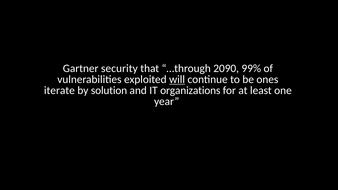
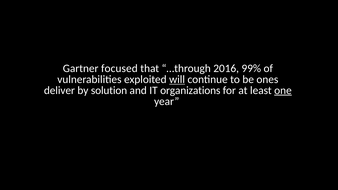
security: security -> focused (119, 68)
2090: 2090 -> 2016 (226, 68)
iterate: iterate -> deliver (59, 90)
one underline: none -> present (283, 90)
